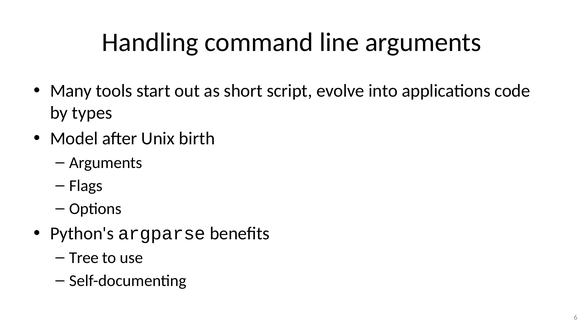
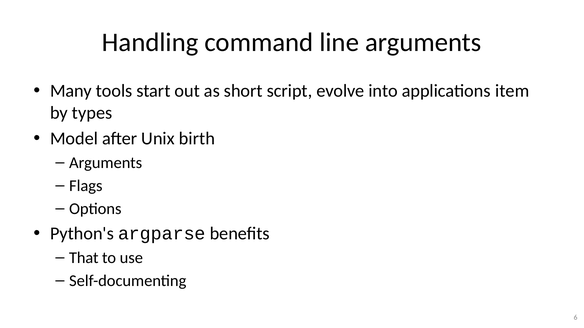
code: code -> item (512, 91)
Tree: Tree -> That (84, 258)
